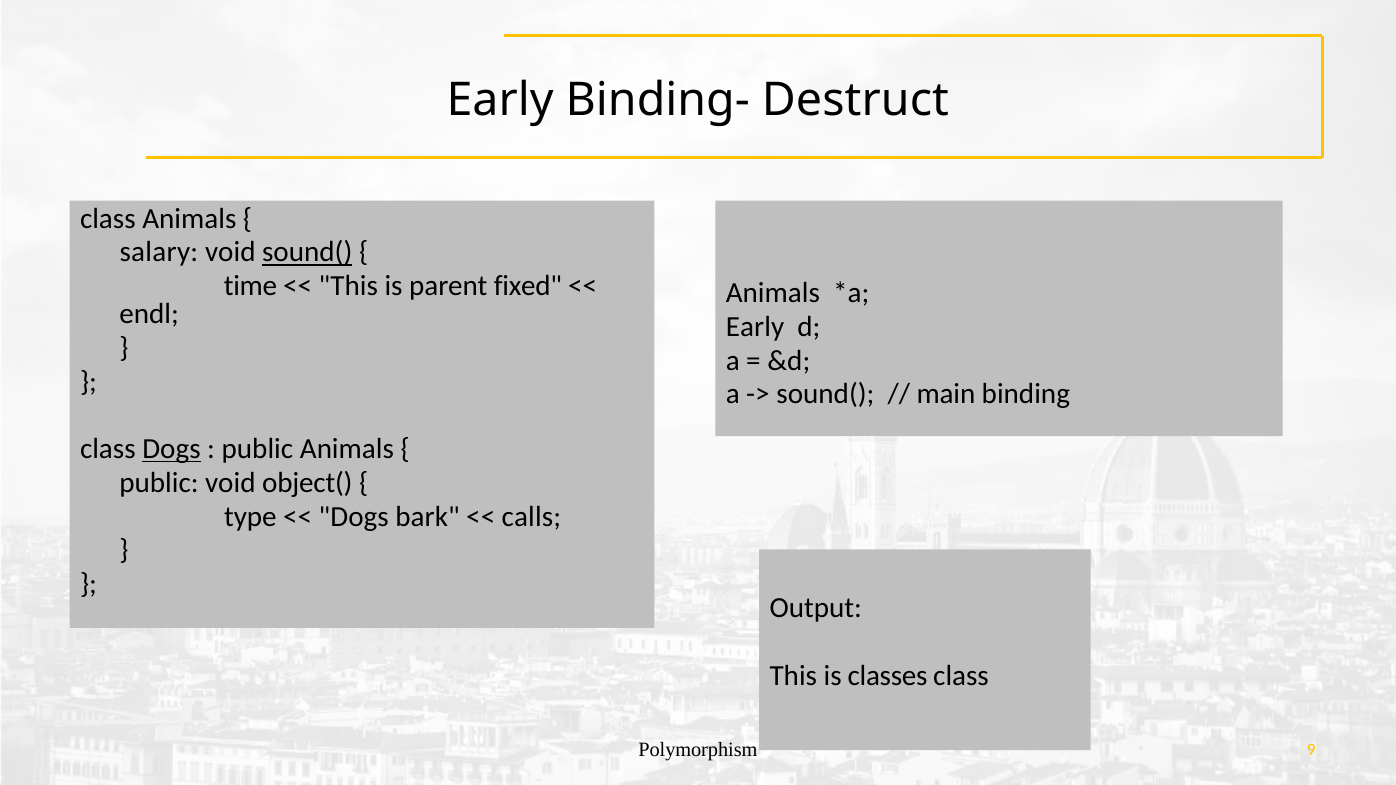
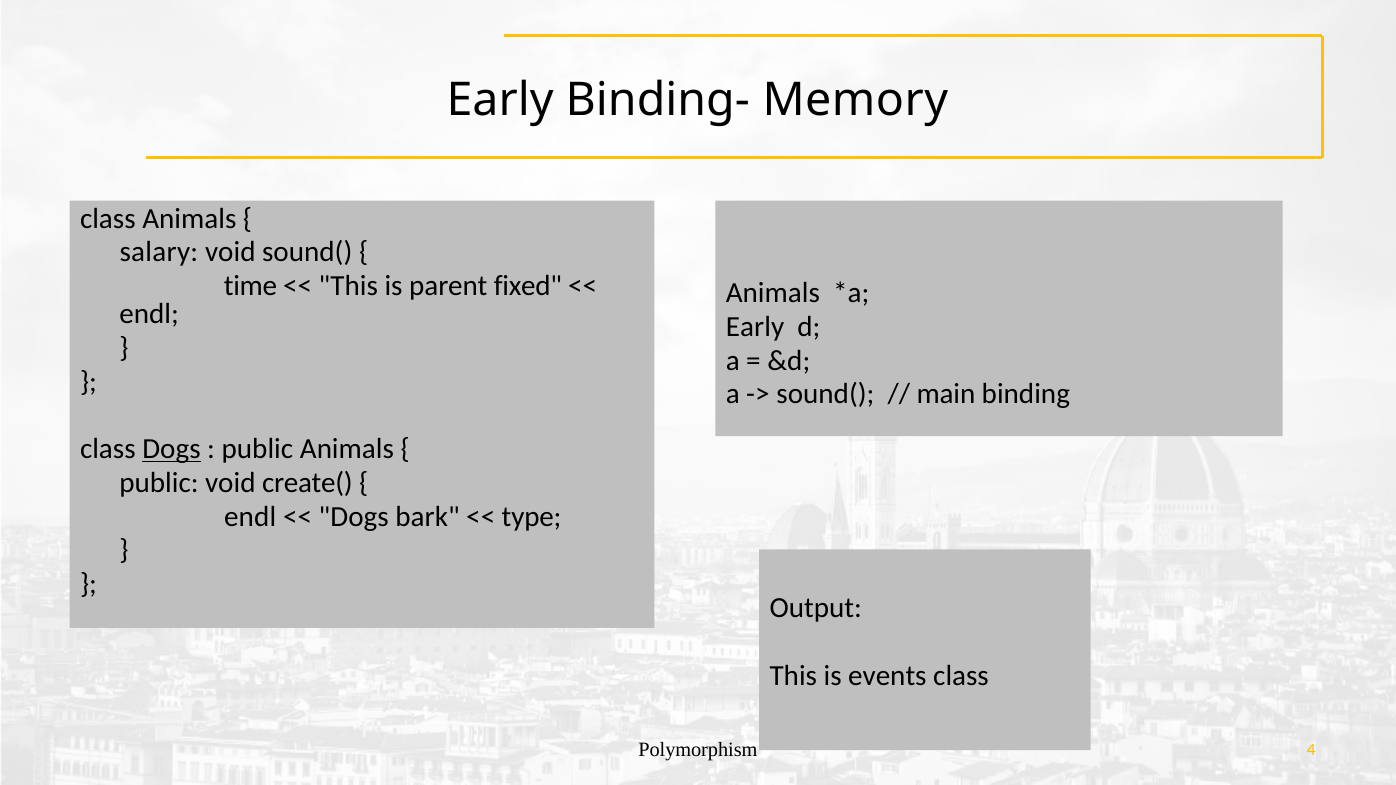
Destruct: Destruct -> Memory (855, 100)
sound( underline: present -> none (307, 252)
object(: object( -> create( (307, 483)
type: type -> endl (250, 517)
calls: calls -> type (532, 517)
classes: classes -> events (887, 676)
9: 9 -> 4 (1311, 750)
